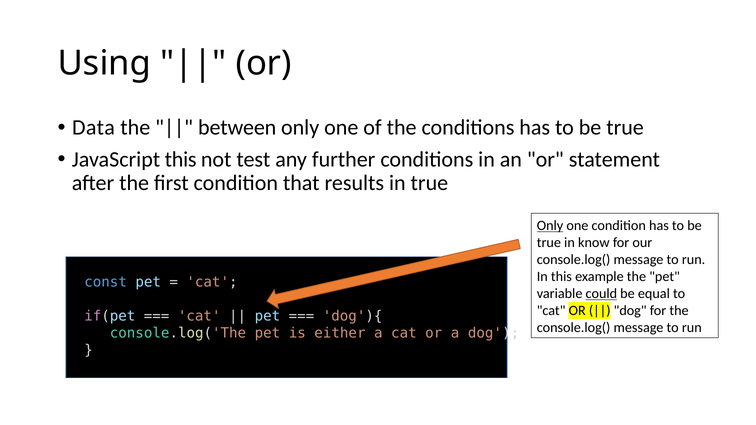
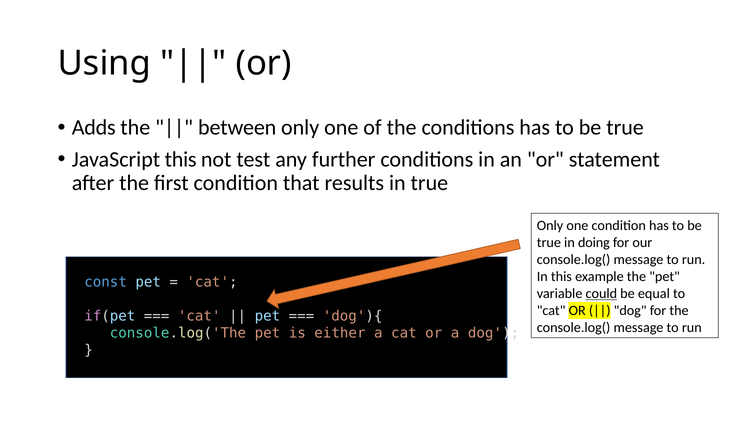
Data: Data -> Adds (94, 128)
Only underline: present -> none (550, 226)
know: know -> doing (594, 243)
